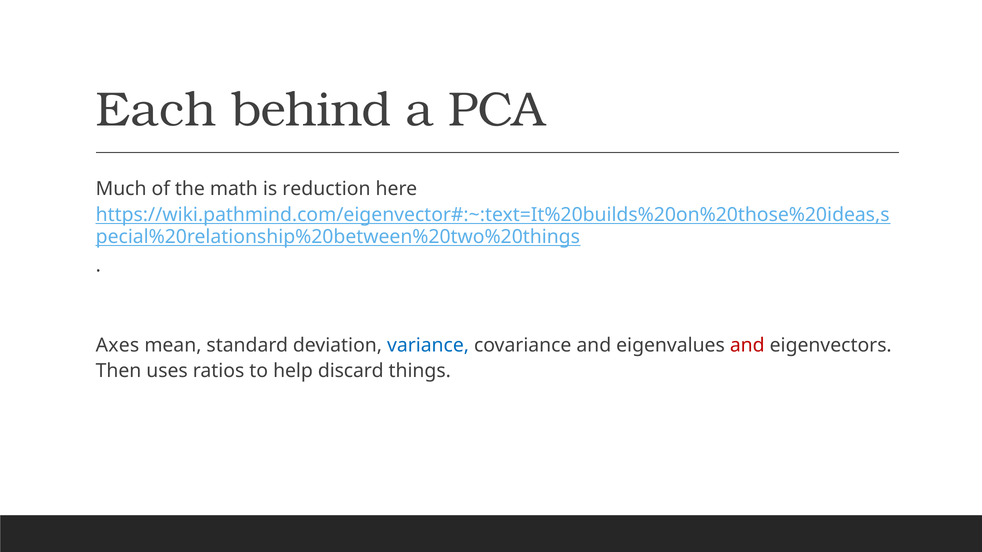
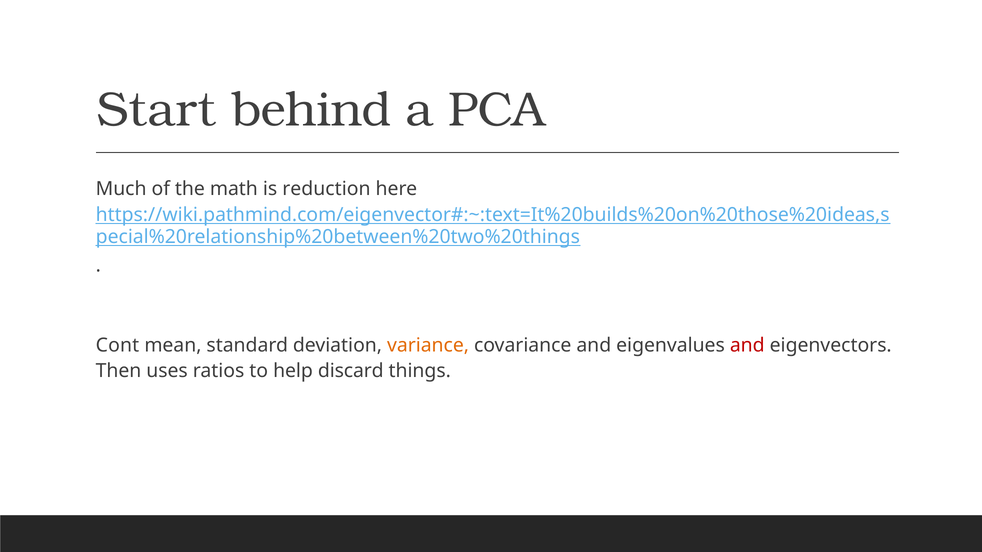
Each: Each -> Start (156, 110)
Axes: Axes -> Cont (117, 345)
variance colour: blue -> orange (428, 345)
